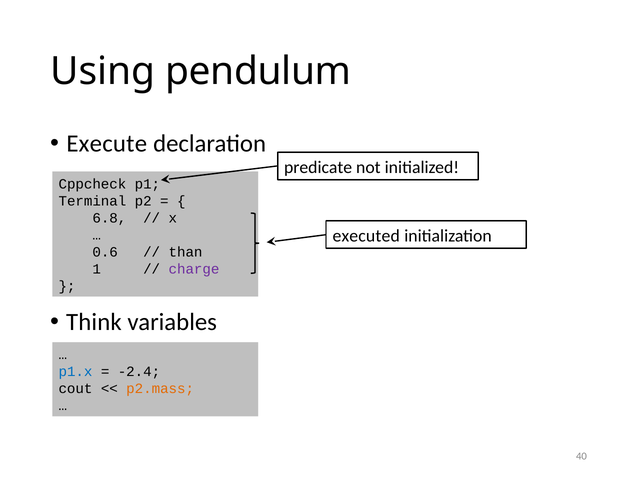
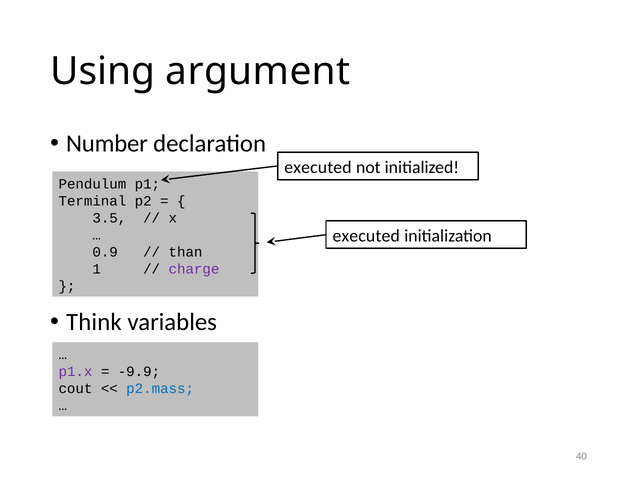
pendulum: pendulum -> argument (258, 71)
Execute: Execute -> Number (107, 144)
predicate: predicate -> executed (318, 167)
Cppcheck: Cppcheck -> Pendulum (92, 184)
6.8: 6.8 -> 3.5 (109, 218)
0.6: 0.6 -> 0.9 (105, 252)
p1.x colour: blue -> purple (76, 372)
-2.4: -2.4 -> -9.9 (139, 372)
p2.mass colour: orange -> blue (160, 389)
